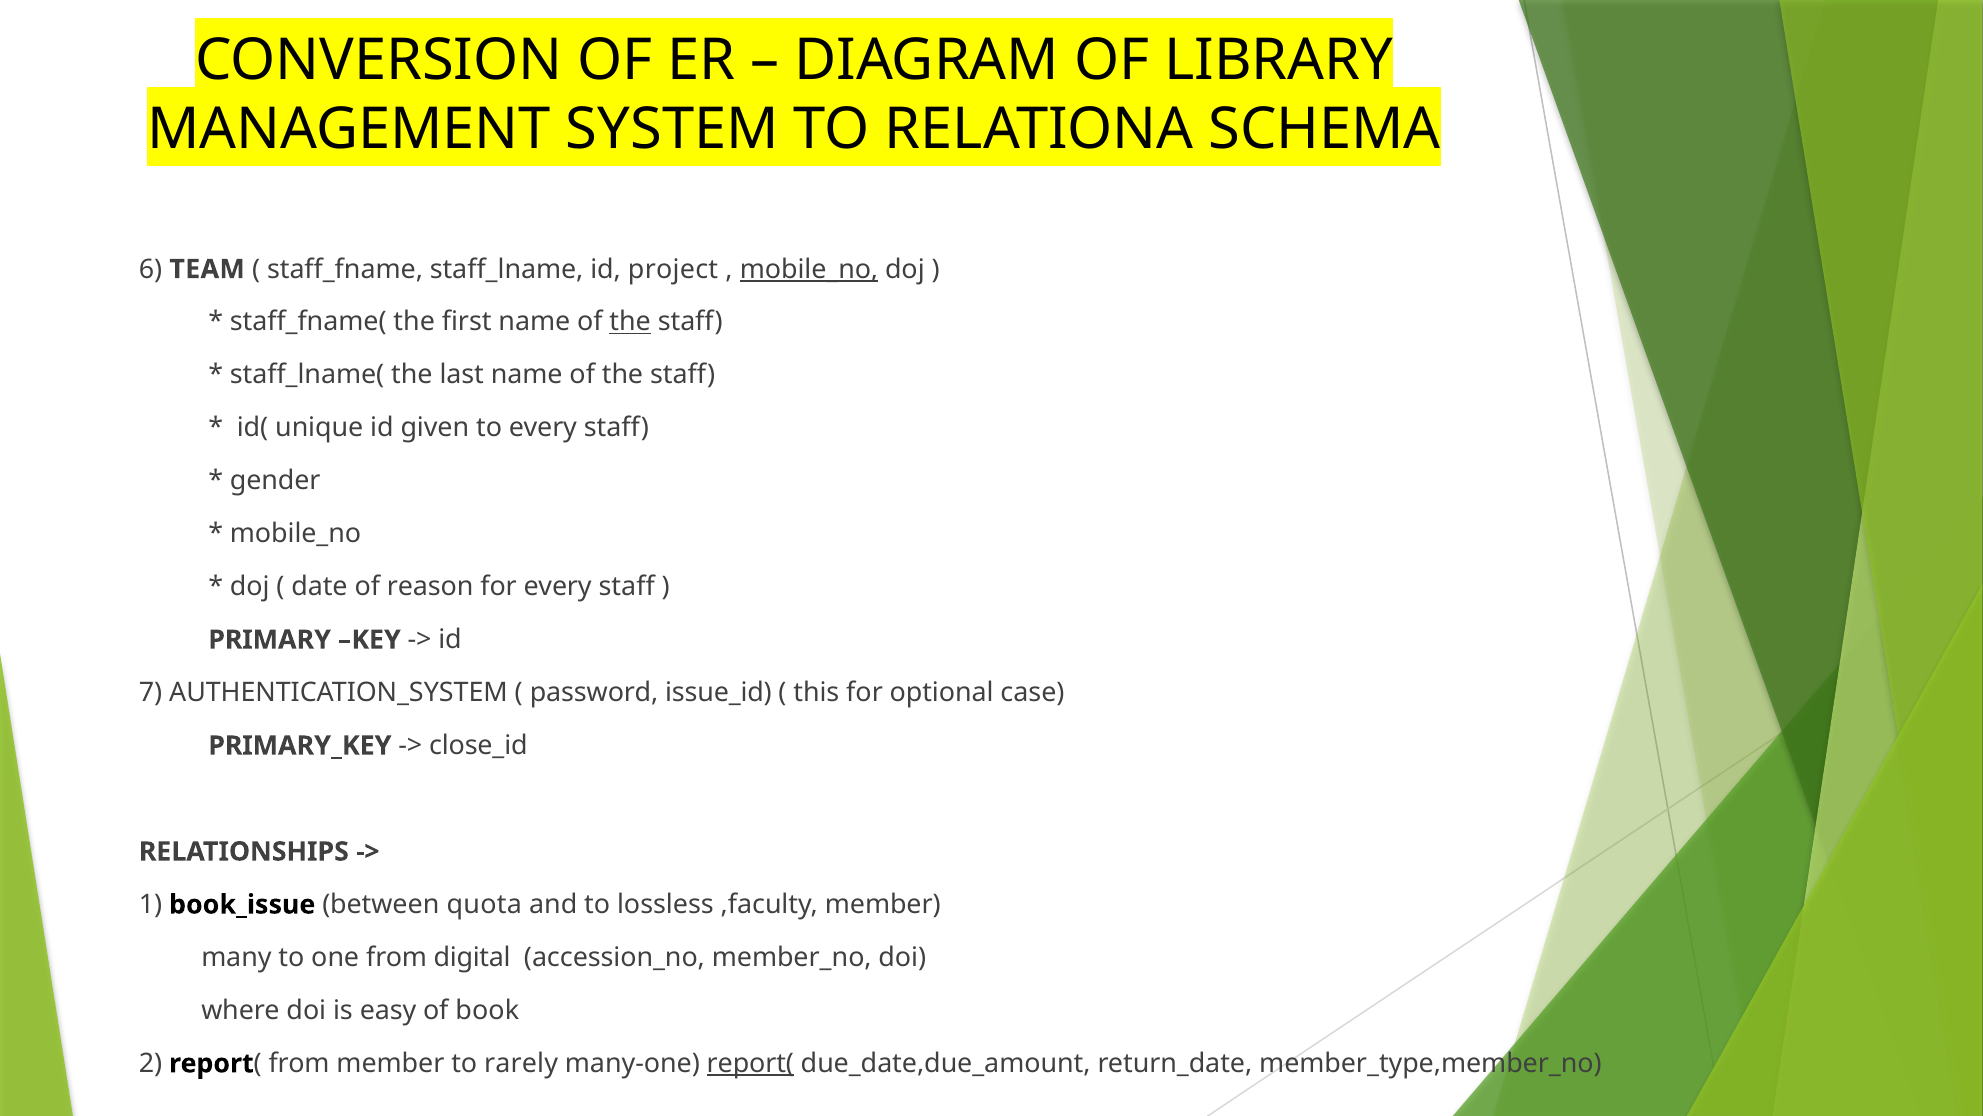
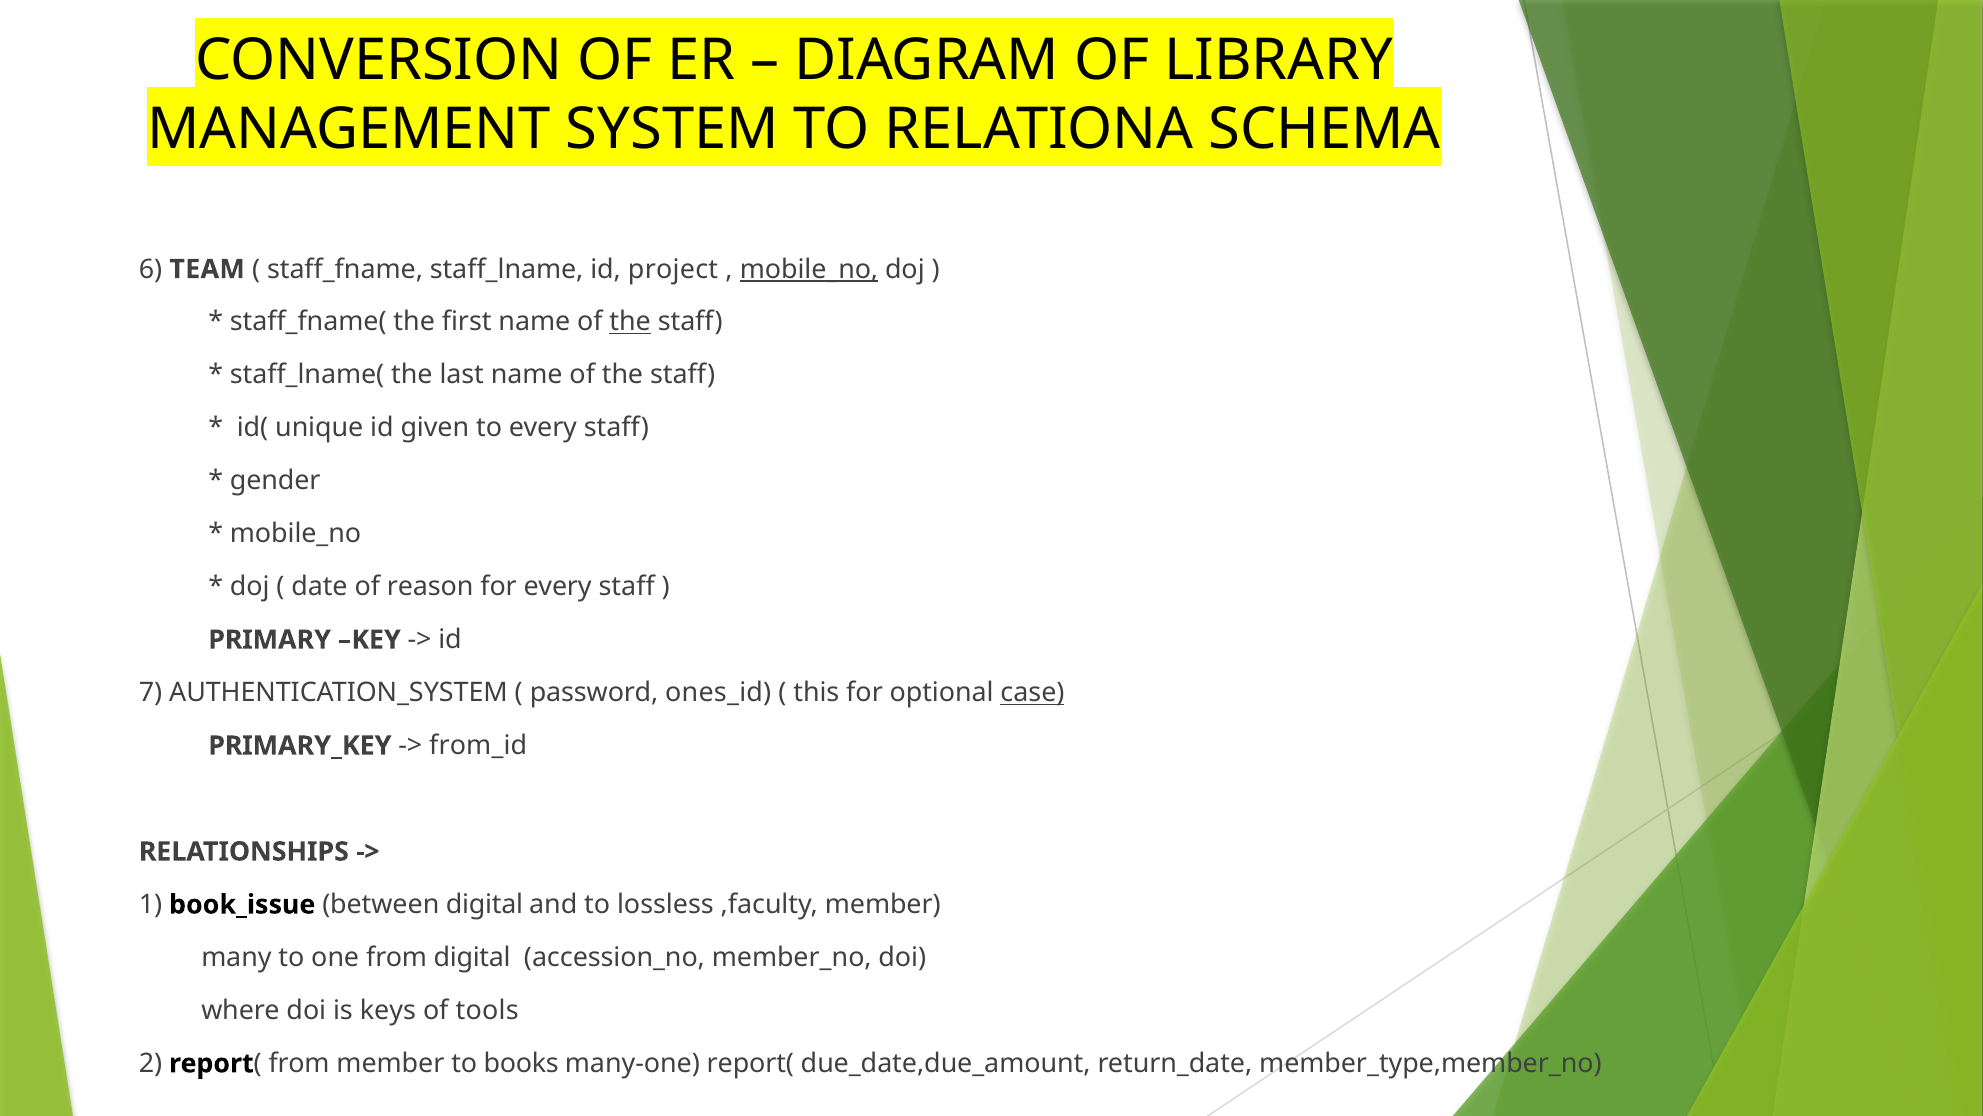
issue_id: issue_id -> ones_id (718, 692)
case underline: none -> present (1032, 692)
close_id: close_id -> from_id (478, 745)
between quota: quota -> digital (484, 904)
easy: easy -> keys (388, 1010)
book: book -> tools (487, 1010)
rarely: rarely -> books (521, 1063)
report( underline: present -> none (750, 1063)
